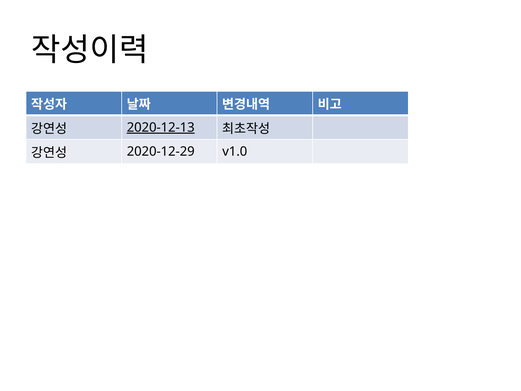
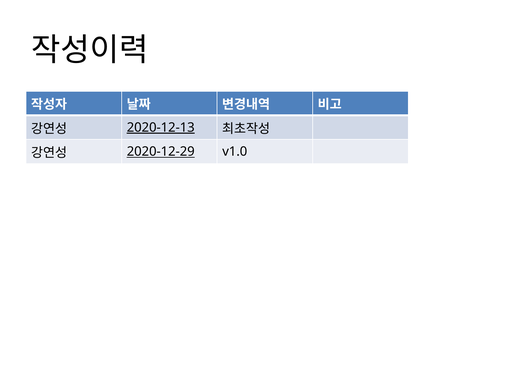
2020-12-29 underline: none -> present (161, 152)
